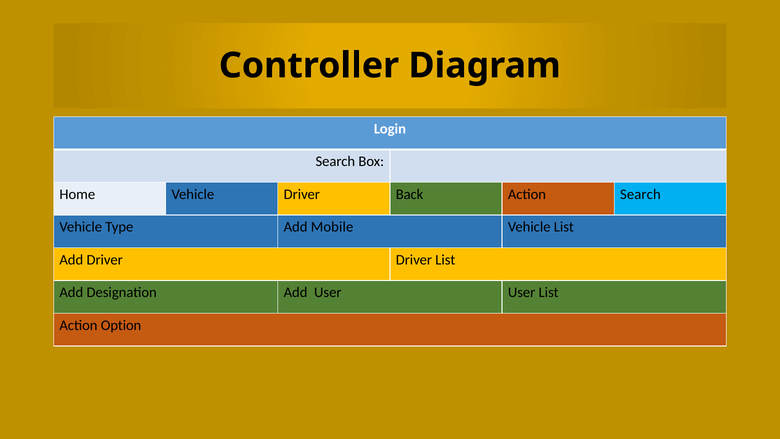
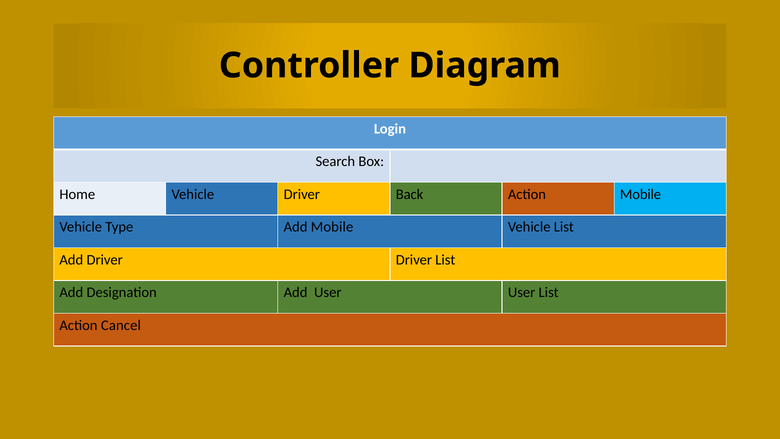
Action Search: Search -> Mobile (641, 194)
Option: Option -> Cancel (121, 325)
